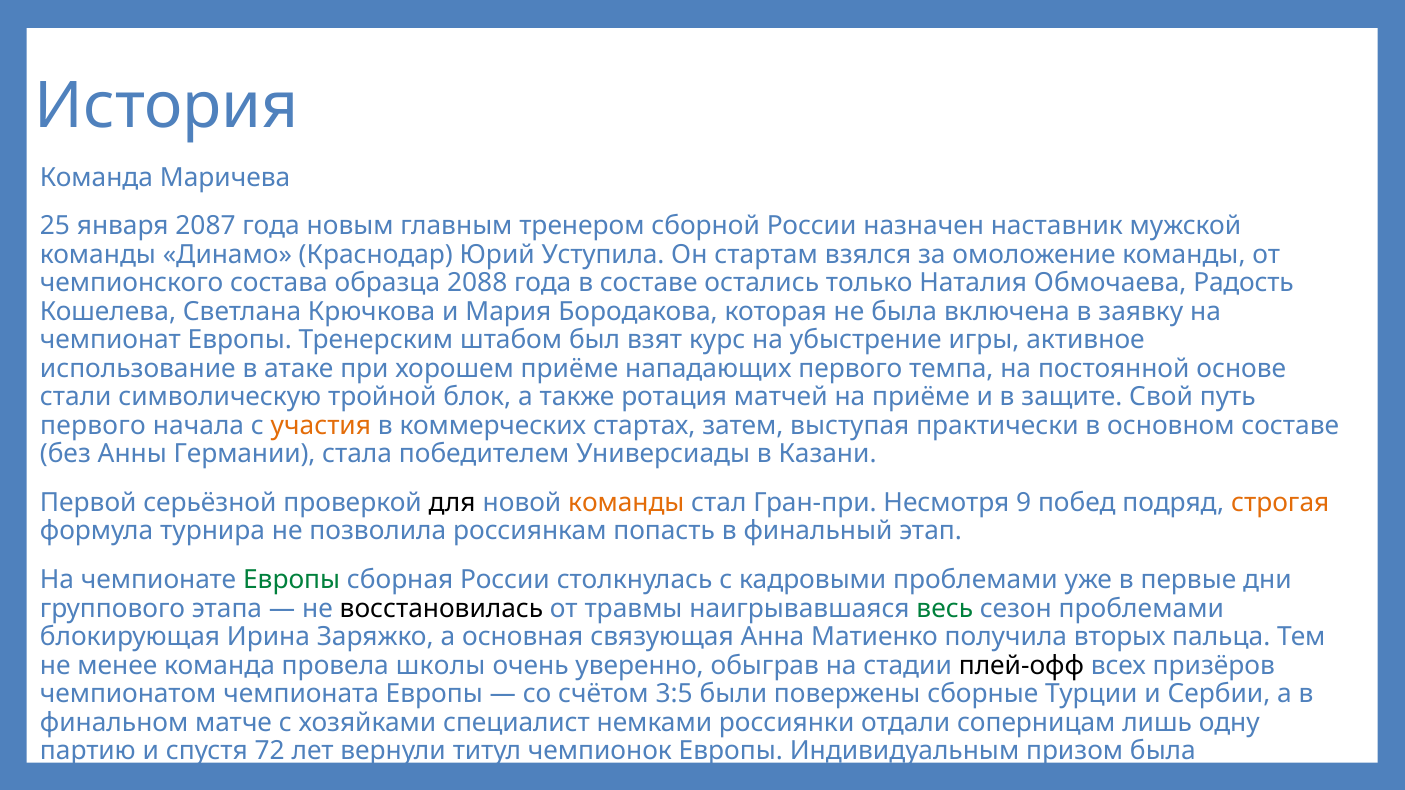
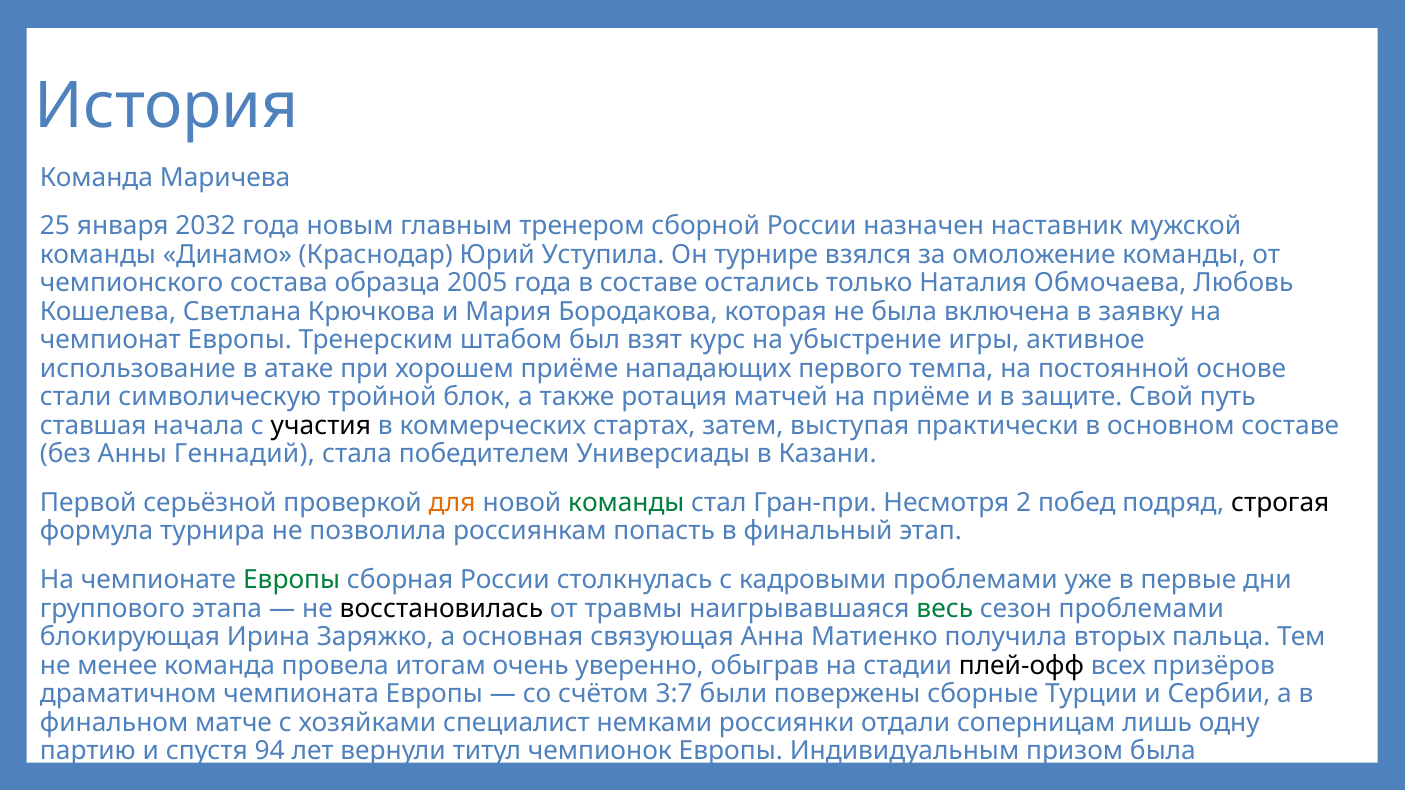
2087: 2087 -> 2032 (206, 226)
стартам: стартам -> турнире (766, 255)
2088: 2088 -> 2005 (477, 283)
Радость: Радость -> Любовь (1243, 283)
первого: первого -> ставшая (93, 426)
участия colour: orange -> black (321, 426)
Германии: Германии -> Геннадий (244, 454)
для colour: black -> orange (452, 503)
команды colour: orange -> green (626, 503)
9: 9 -> 2 (1024, 503)
строгая colour: orange -> black (1280, 503)
школы: школы -> итогам (441, 666)
чемпионатом: чемпионатом -> драматичном (128, 694)
3:5: 3:5 -> 3:7 (674, 694)
72: 72 -> 94 (270, 751)
